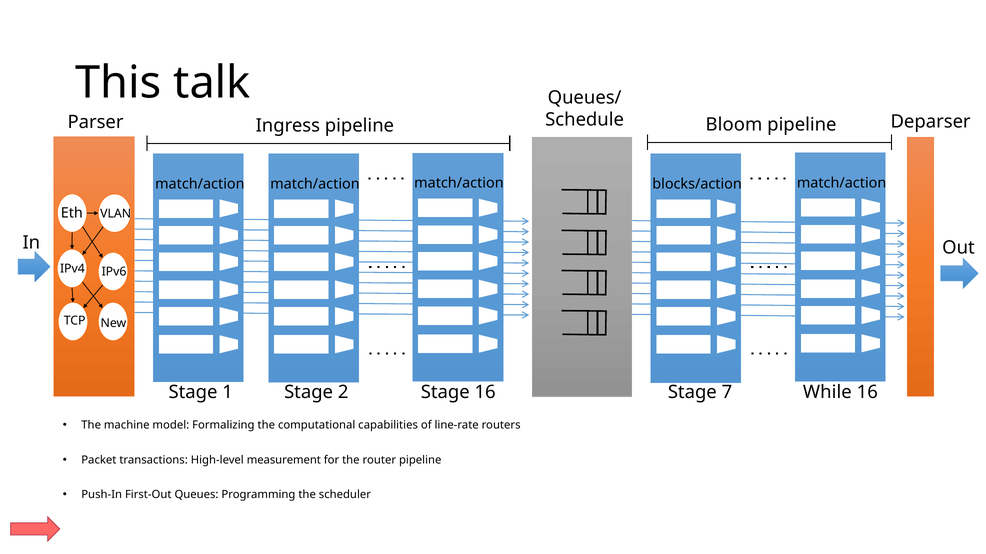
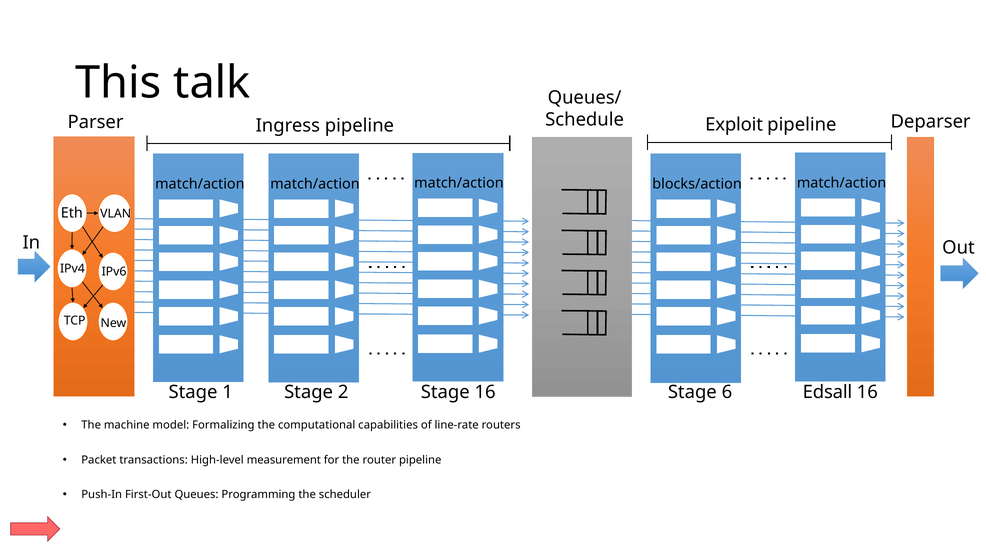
Bloom: Bloom -> Exploit (734, 125)
7: 7 -> 6 (727, 393)
While: While -> Edsall (827, 393)
